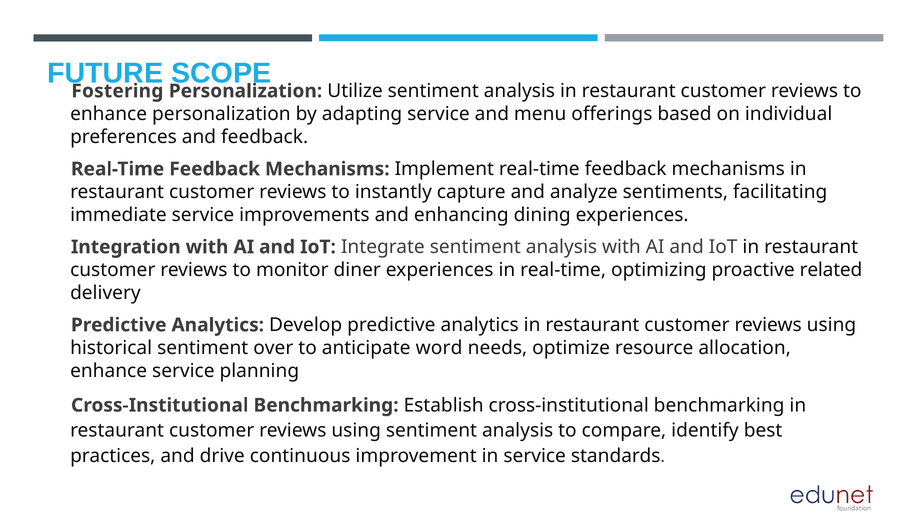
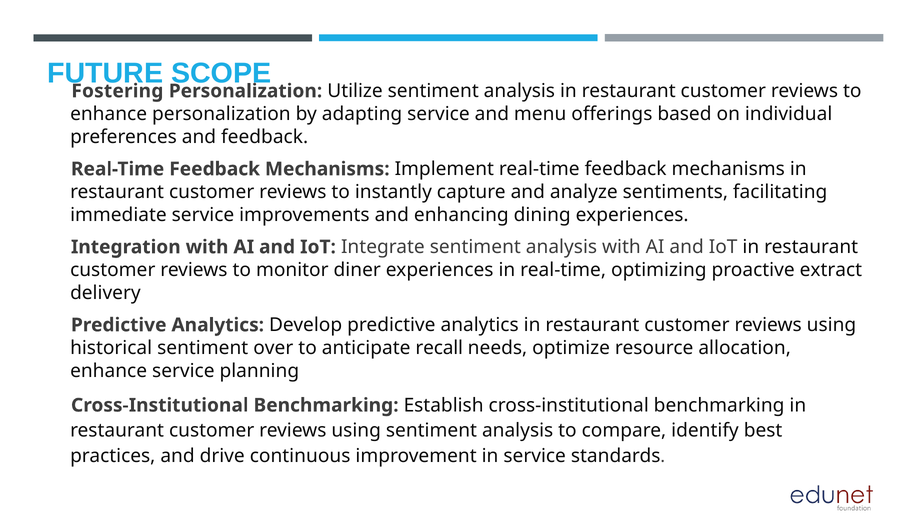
related: related -> extract (831, 270)
word: word -> recall (439, 348)
